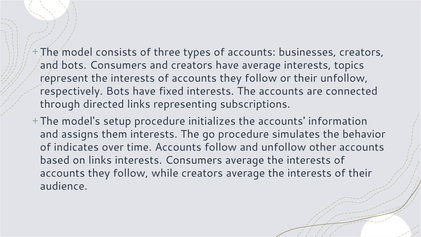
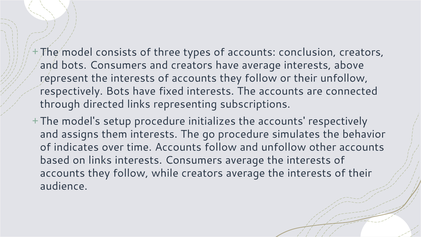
businesses: businesses -> conclusion (307, 52)
topics: topics -> above (349, 65)
accounts information: information -> respectively (338, 121)
